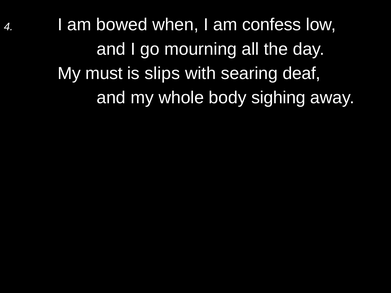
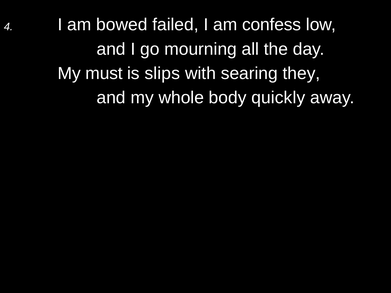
when: when -> failed (175, 25)
deaf: deaf -> they (301, 73)
sighing: sighing -> quickly (278, 98)
